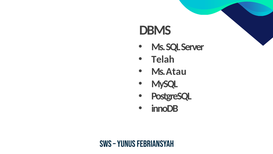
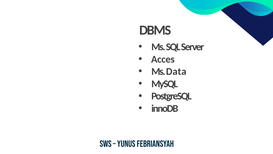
Telah: Telah -> Acces (163, 59)
Atau: Atau -> Data (176, 71)
